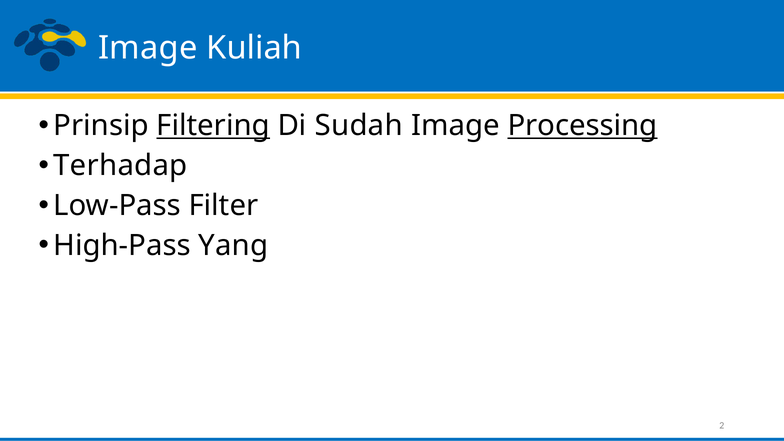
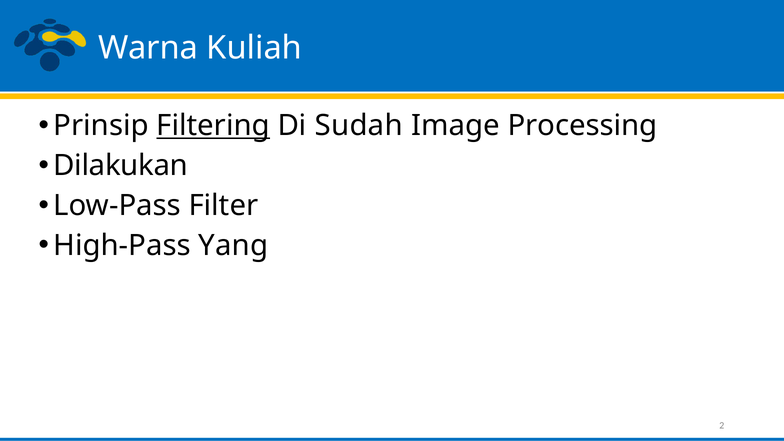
Image: Image -> Warna (148, 48)
Processing underline: present -> none (582, 126)
Terhadap: Terhadap -> Dilakukan (121, 165)
